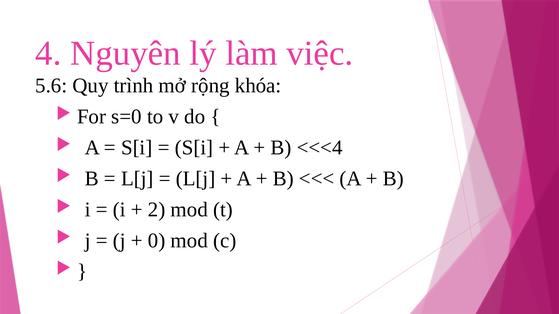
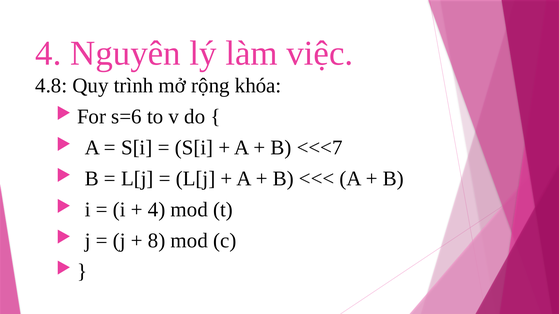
5.6: 5.6 -> 4.8 (51, 86)
s=0: s=0 -> s=6 (127, 117)
<<<4: <<<4 -> <<<7 (320, 148)
2: 2 -> 4 (157, 210)
0: 0 -> 8 (157, 241)
